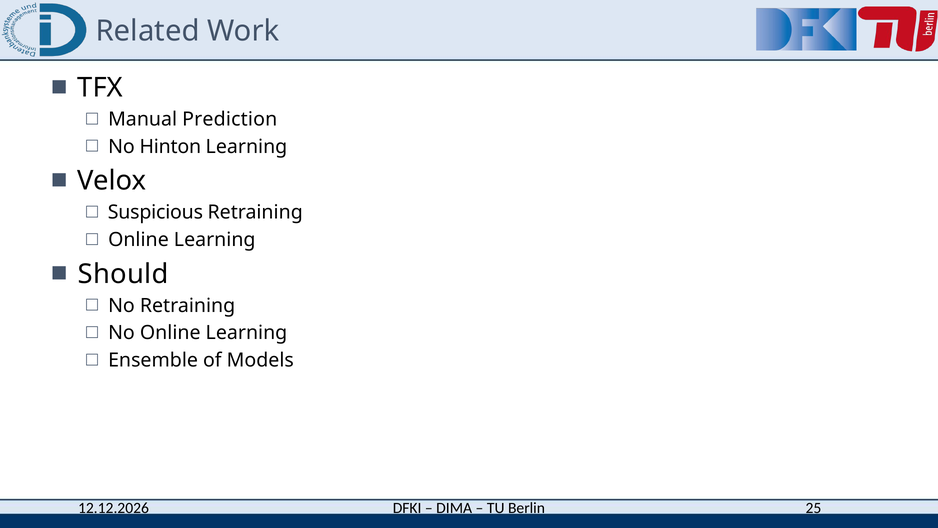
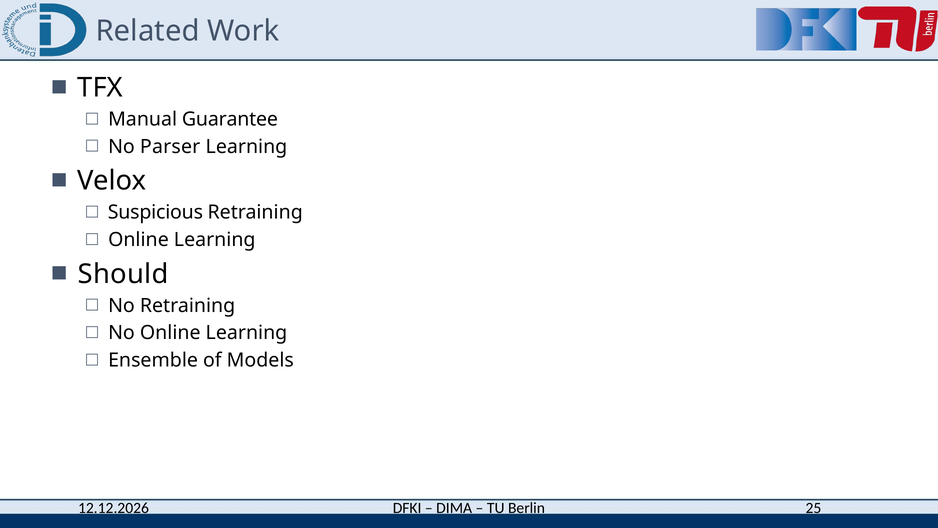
Prediction: Prediction -> Guarantee (230, 119)
Hinton: Hinton -> Parser (170, 147)
